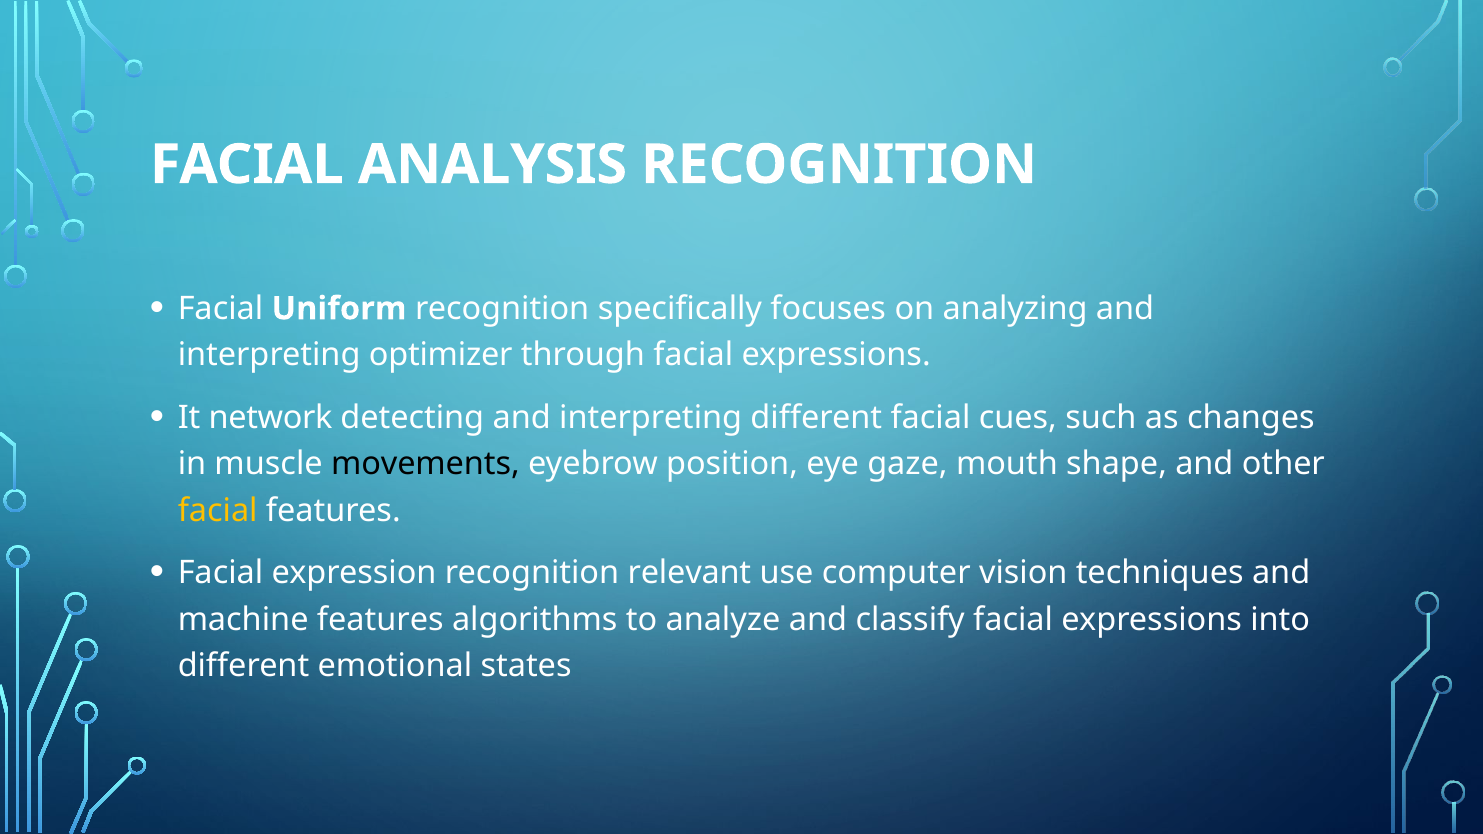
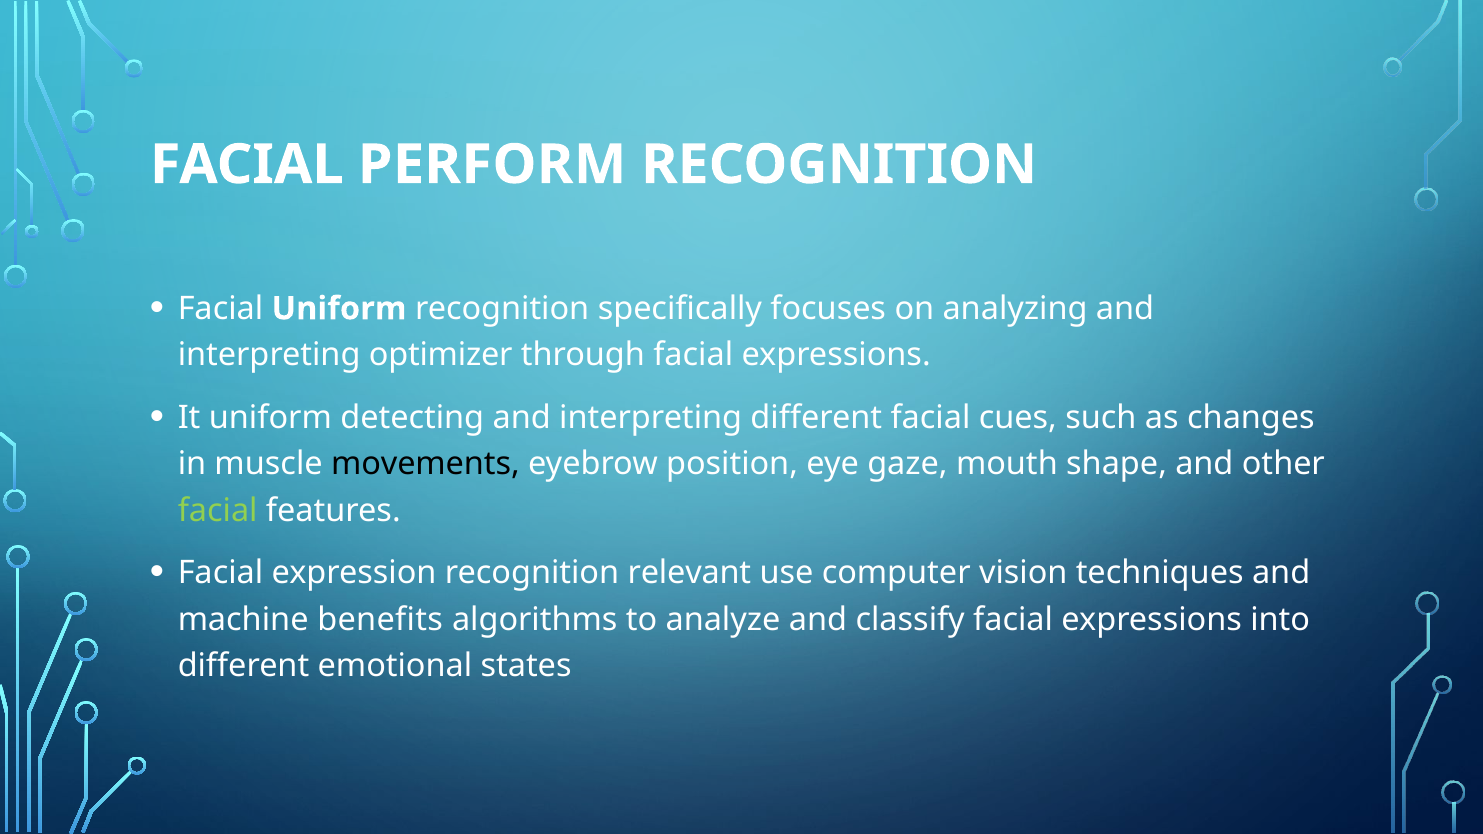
ANALYSIS: ANALYSIS -> PERFORM (492, 165)
It network: network -> uniform (270, 418)
facial colour: yellow -> light green (218, 511)
machine features: features -> benefits (380, 620)
